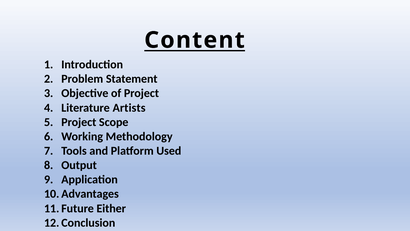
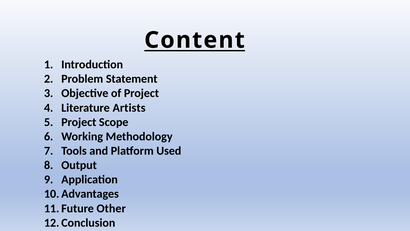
Either: Either -> Other (111, 208)
